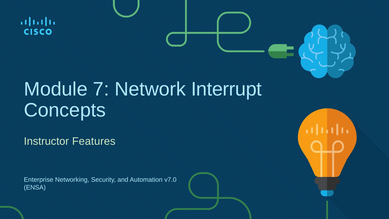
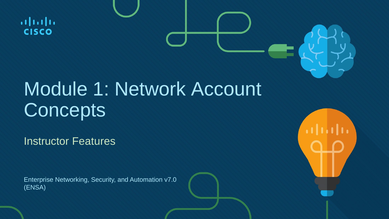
7: 7 -> 1 (101, 89)
Interrupt: Interrupt -> Account (226, 89)
